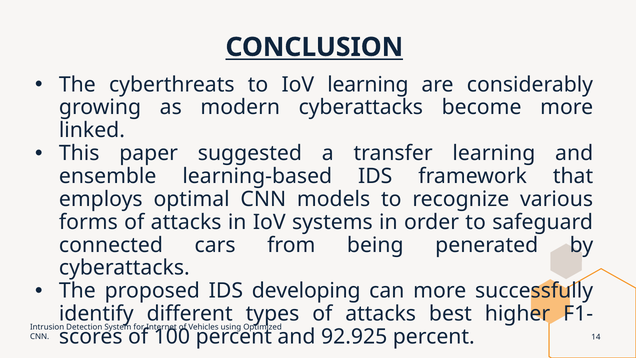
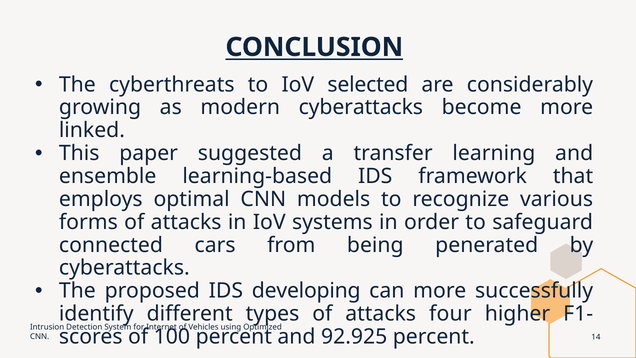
IoV learning: learning -> selected (368, 84)
best: best -> four (450, 314)
